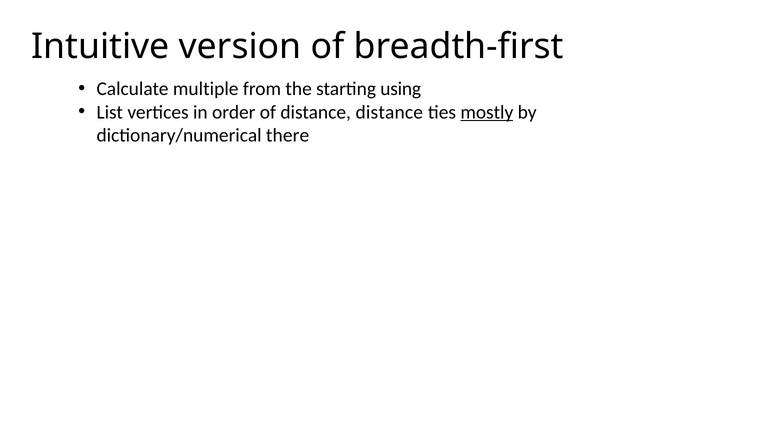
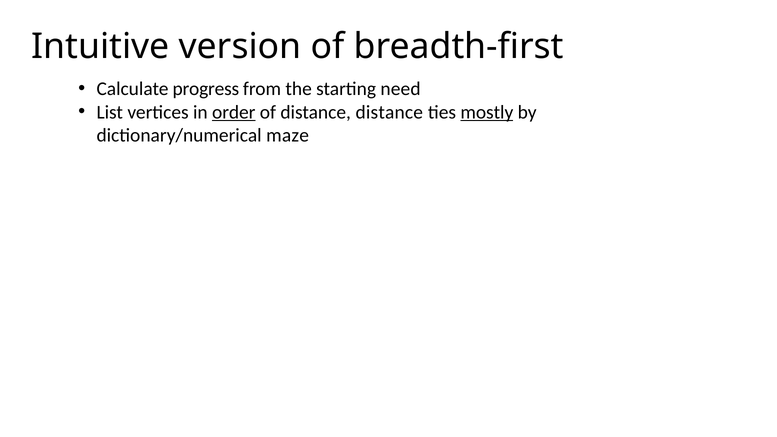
multiple: multiple -> progress (206, 89)
using: using -> need (401, 89)
order underline: none -> present (234, 112)
there: there -> maze (288, 135)
